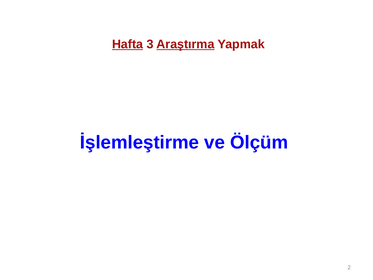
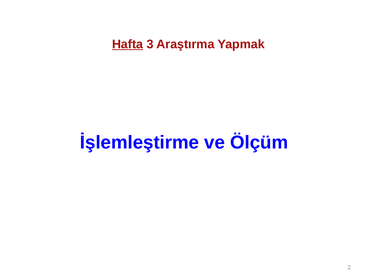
Araştırma underline: present -> none (185, 44)
